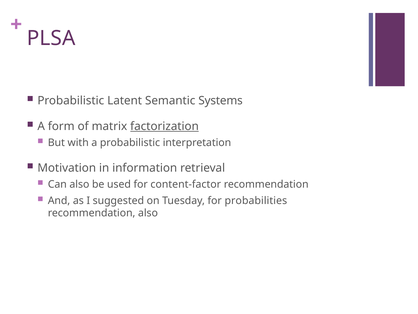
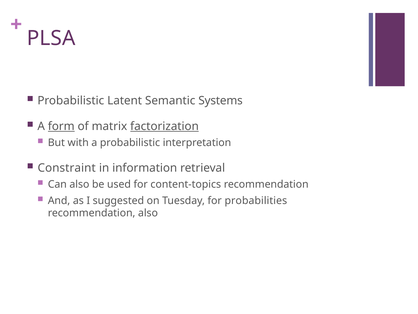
form underline: none -> present (61, 126)
Motivation: Motivation -> Constraint (67, 168)
content-factor: content-factor -> content-topics (186, 184)
